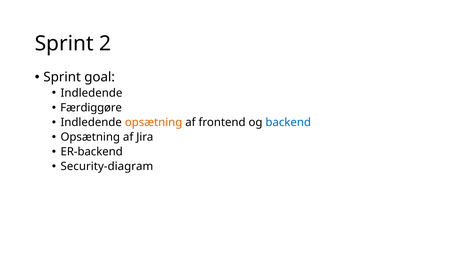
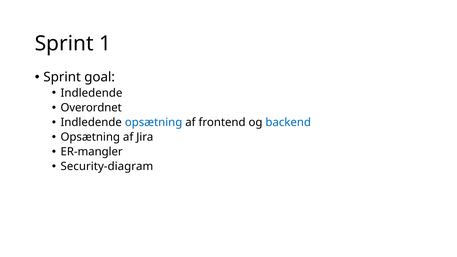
2: 2 -> 1 (105, 43)
Færdiggøre: Færdiggøre -> Overordnet (91, 108)
opsætning colour: orange -> blue (154, 122)
ER-backend: ER-backend -> ER-mangler (92, 152)
